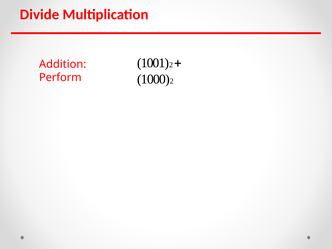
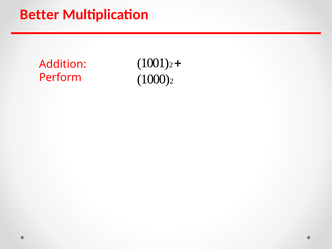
Divide: Divide -> Better (40, 14)
